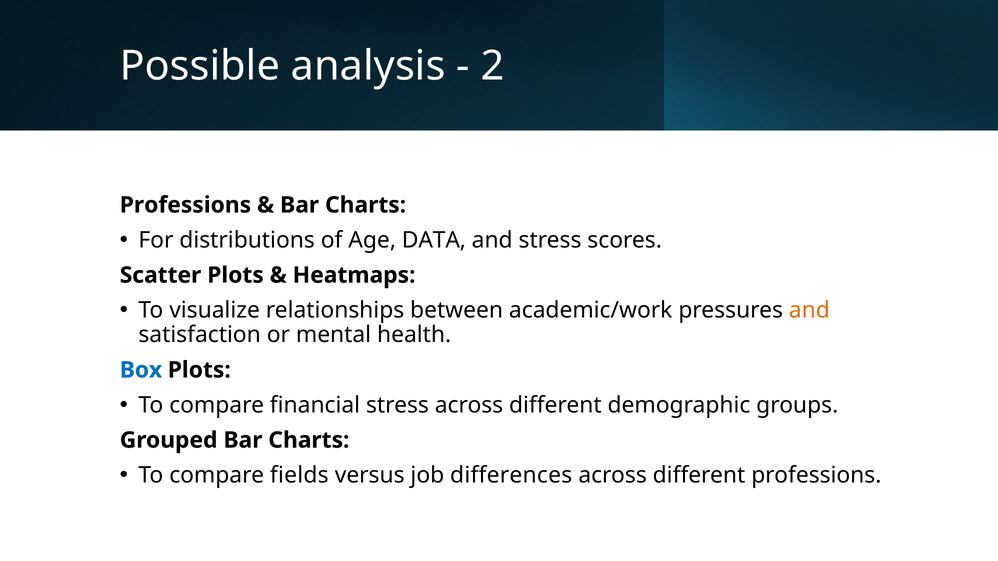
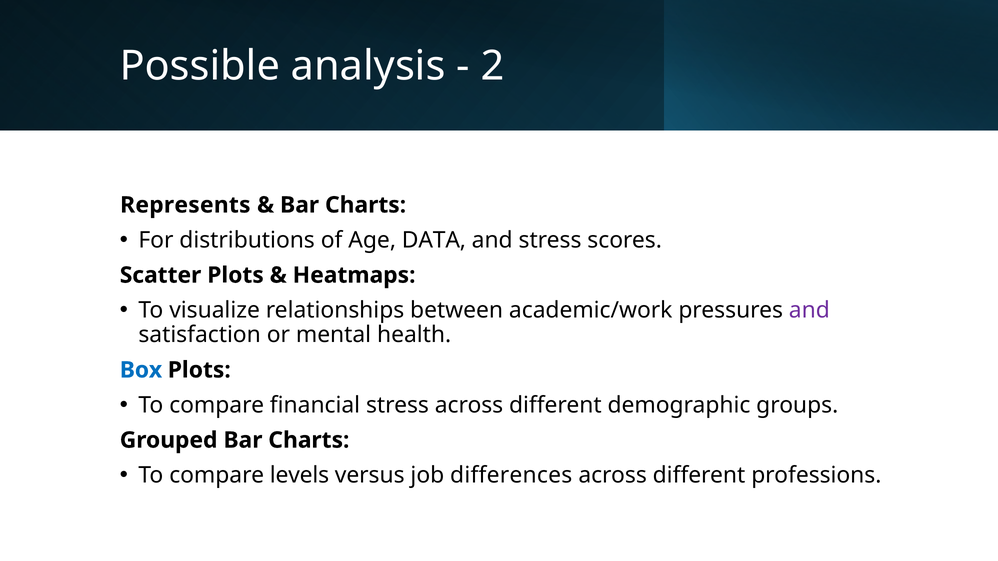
Professions: Professions -> Represents (185, 205)
and colour: orange -> purple (809, 310)
fields: fields -> levels (299, 476)
